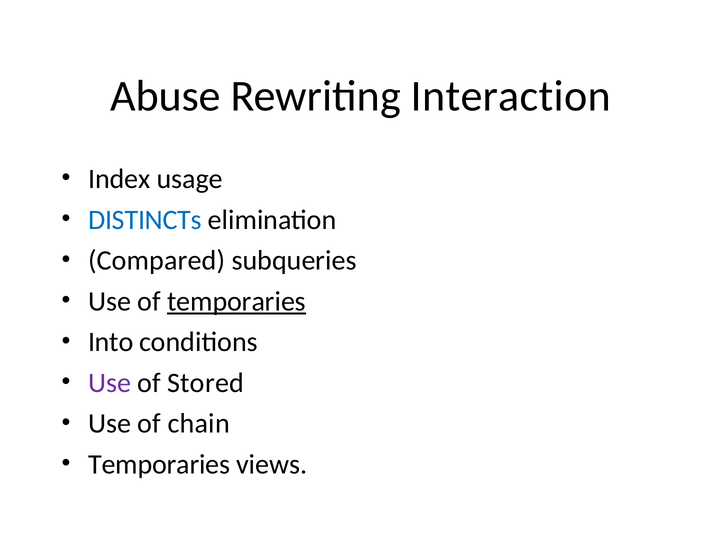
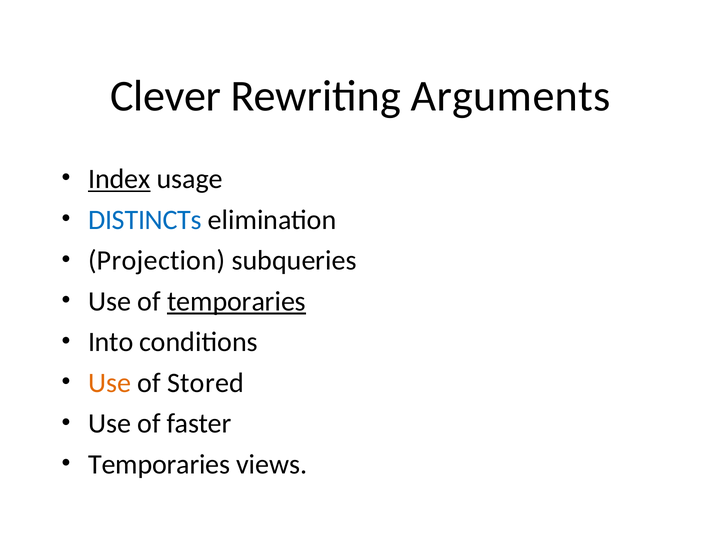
Abuse: Abuse -> Clever (166, 96)
Interaction: Interaction -> Arguments (511, 96)
Index underline: none -> present (119, 179)
Compared: Compared -> Projection (157, 260)
Use colour: purple -> orange (110, 383)
chain: chain -> faster (199, 423)
